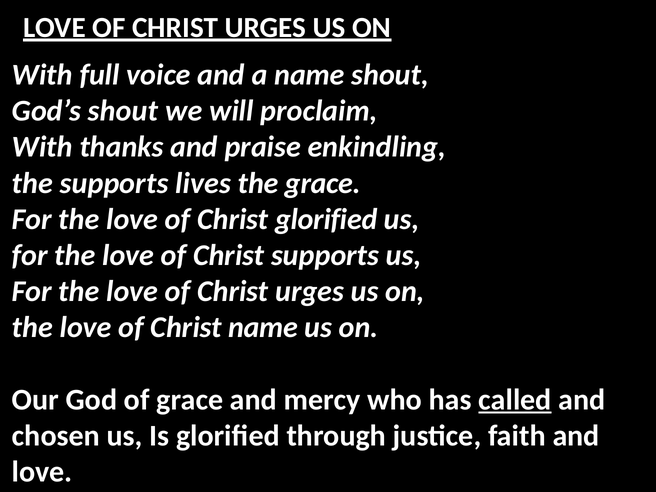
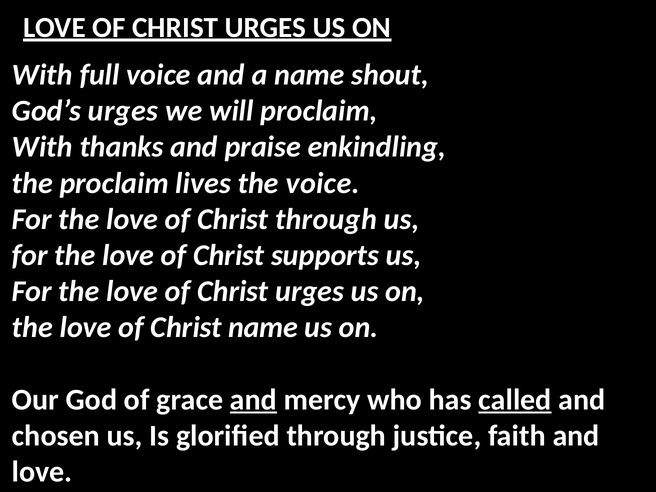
God’s shout: shout -> urges (123, 111)
the supports: supports -> proclaim (114, 183)
the grace: grace -> voice (323, 183)
Christ glorified: glorified -> through (326, 219)
and underline: none -> present (254, 400)
